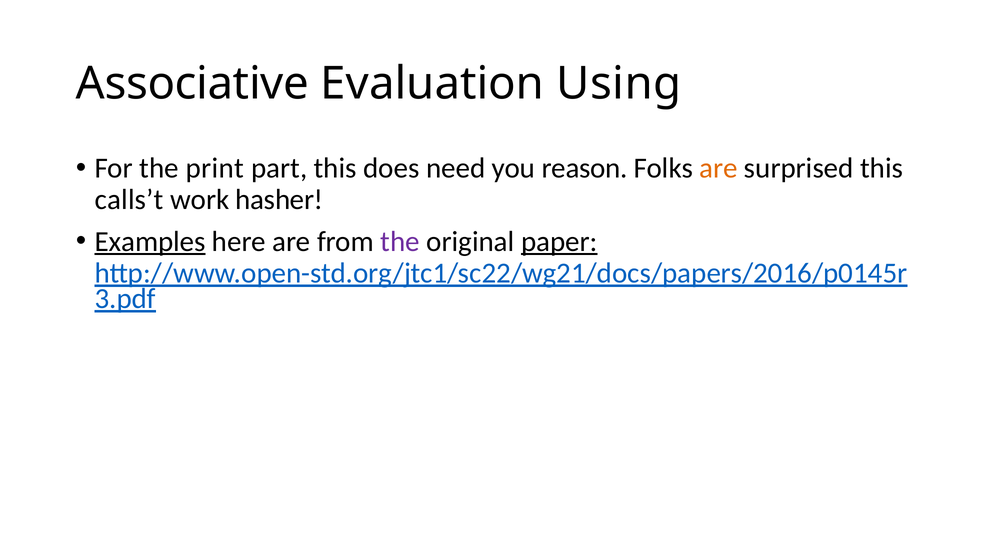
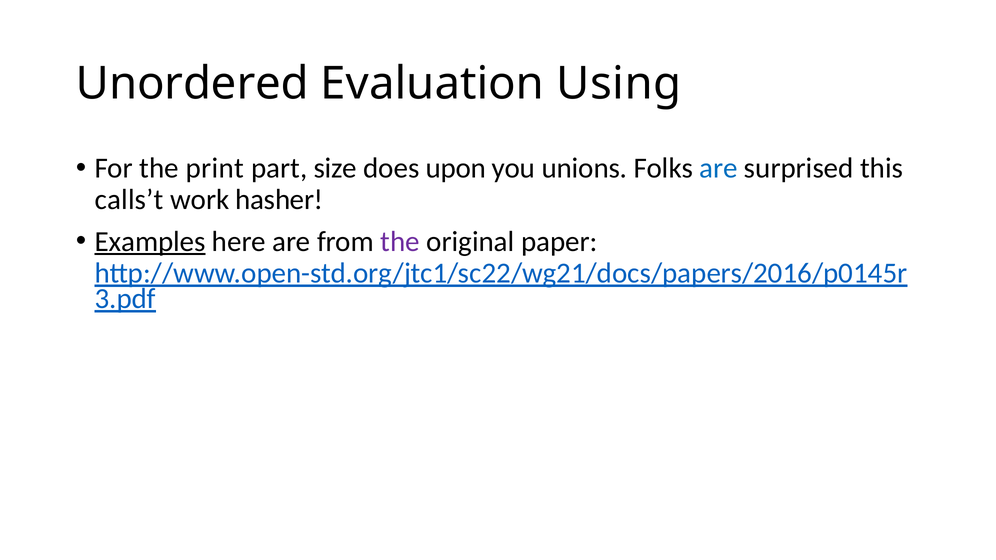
Associative: Associative -> Unordered (192, 84)
part this: this -> size (335, 168)
need: need -> upon (456, 168)
reason: reason -> unions (585, 168)
are colour: orange -> blue (718, 168)
paper underline: present -> none (559, 242)
